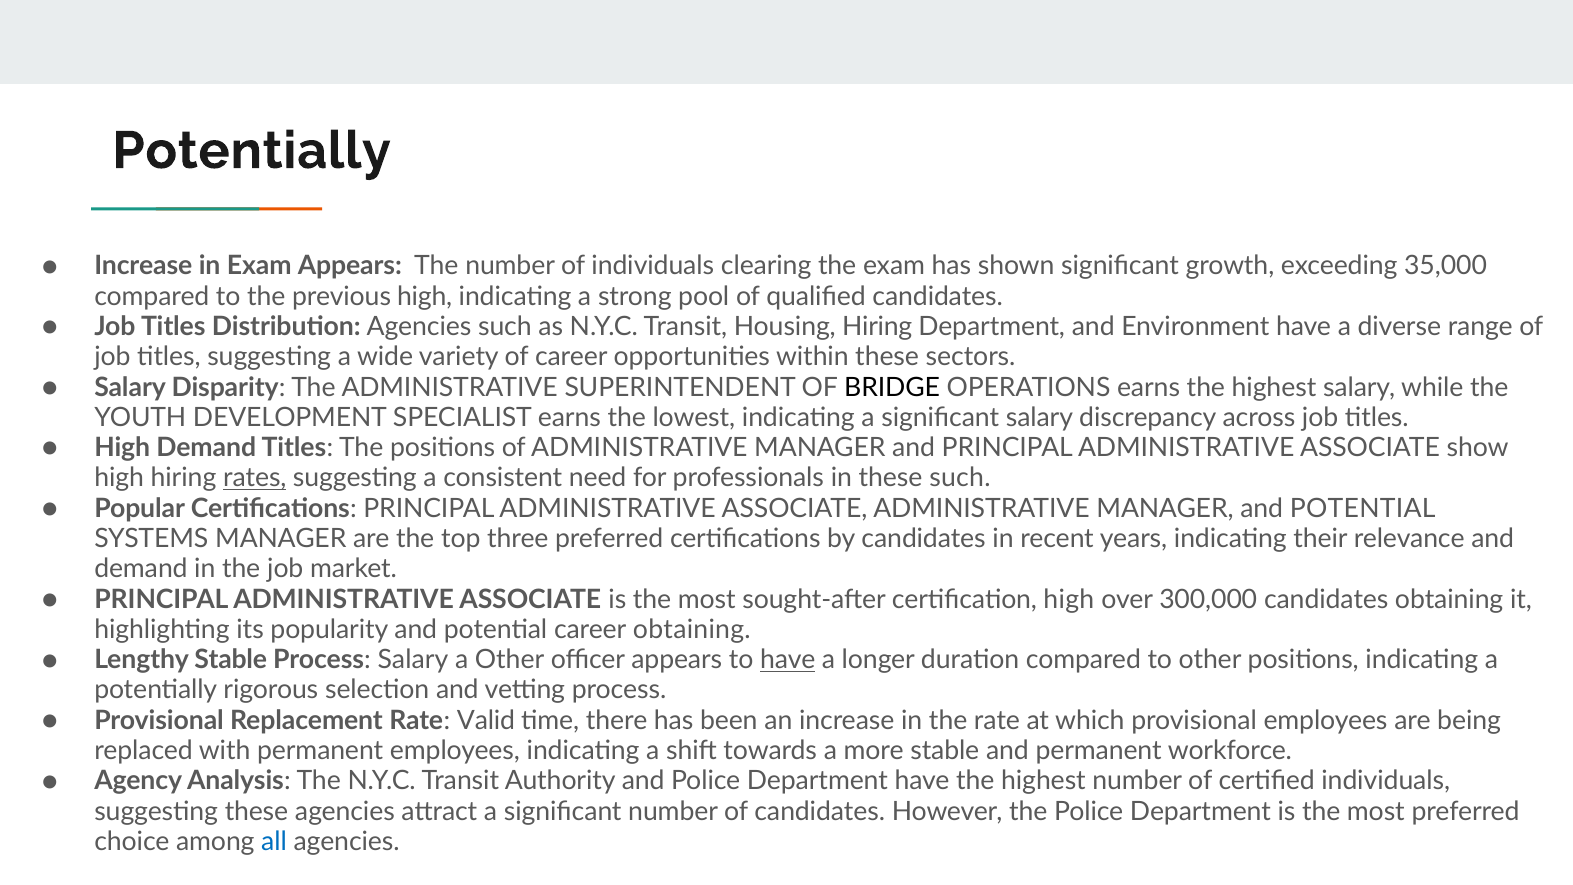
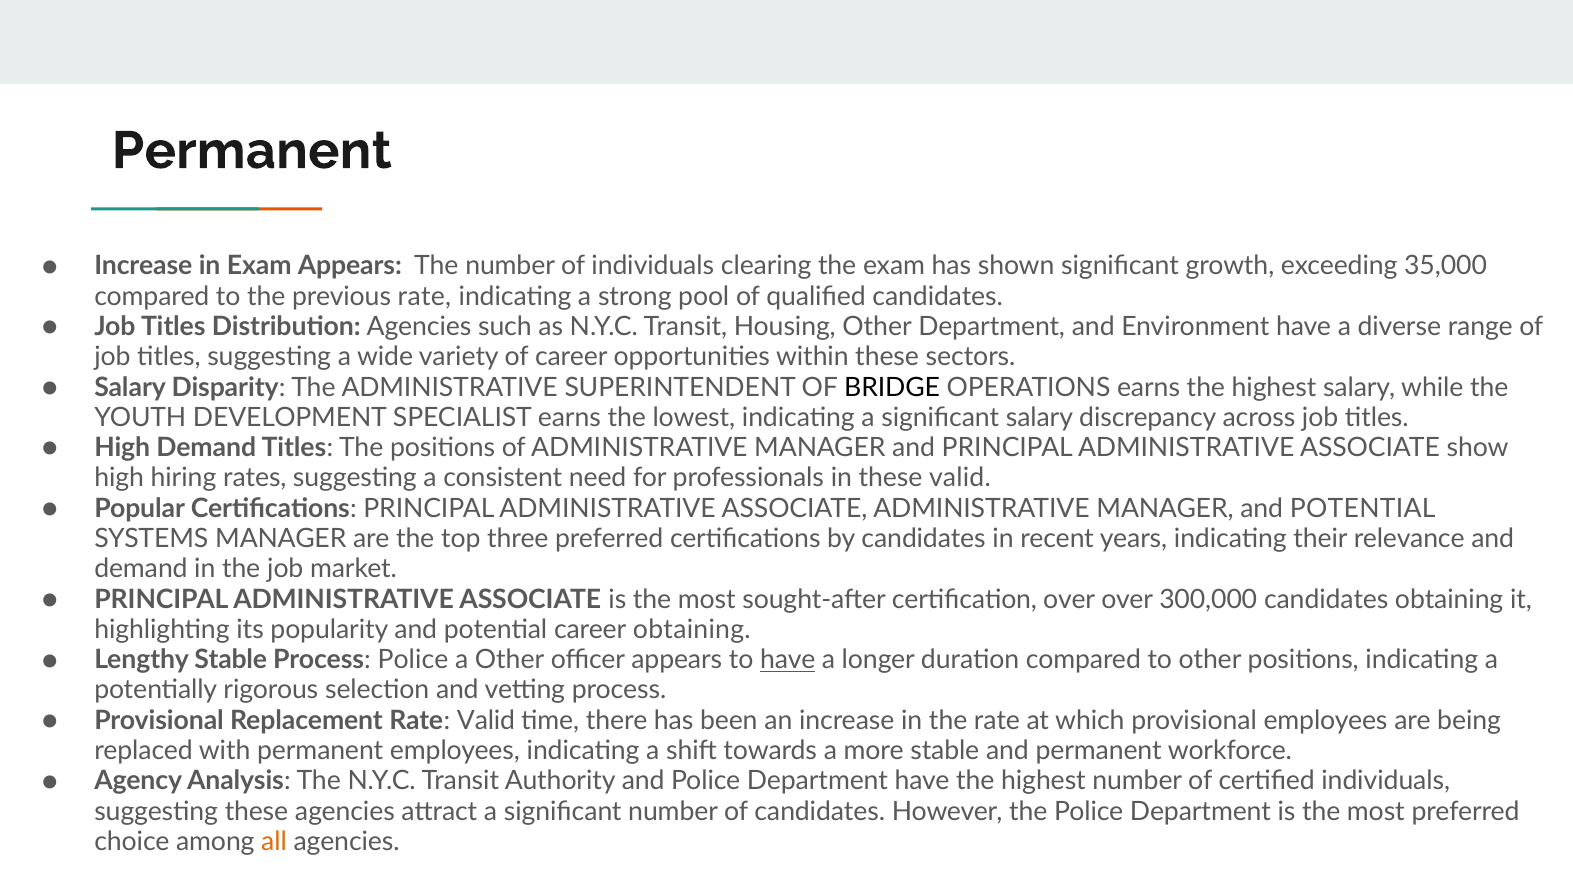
Potentially: Potentially -> Permanent (252, 151)
previous high: high -> rate (424, 296)
Housing Hiring: Hiring -> Other (877, 327)
rates underline: present -> none (255, 478)
these such: such -> valid (960, 478)
certification high: high -> over (1069, 599)
Process Salary: Salary -> Police (413, 660)
all colour: blue -> orange (274, 841)
